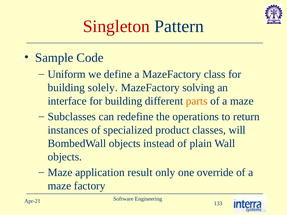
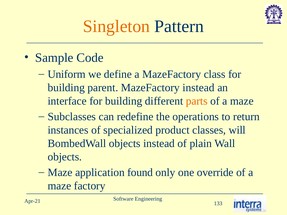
Singleton colour: red -> orange (116, 26)
solely: solely -> parent (103, 88)
MazeFactory solving: solving -> instead (199, 88)
result: result -> found (140, 173)
